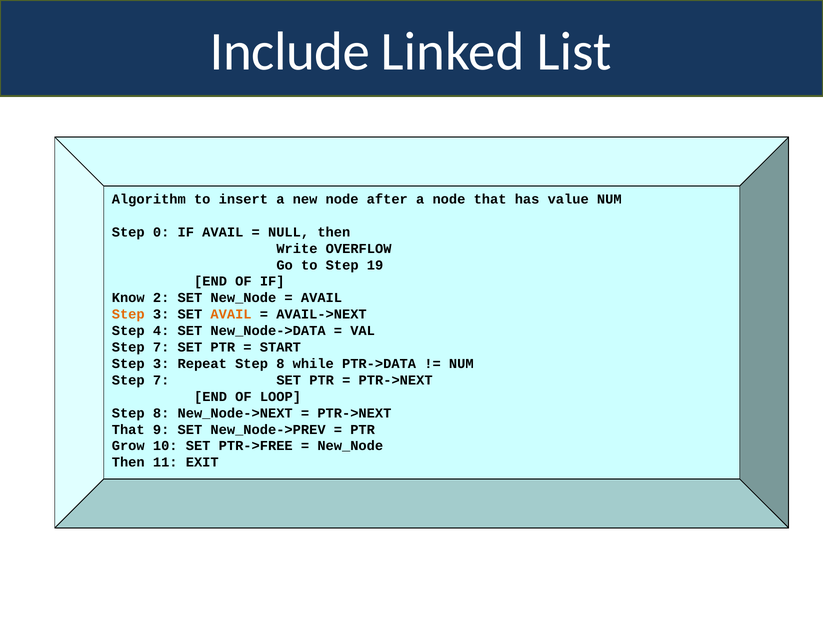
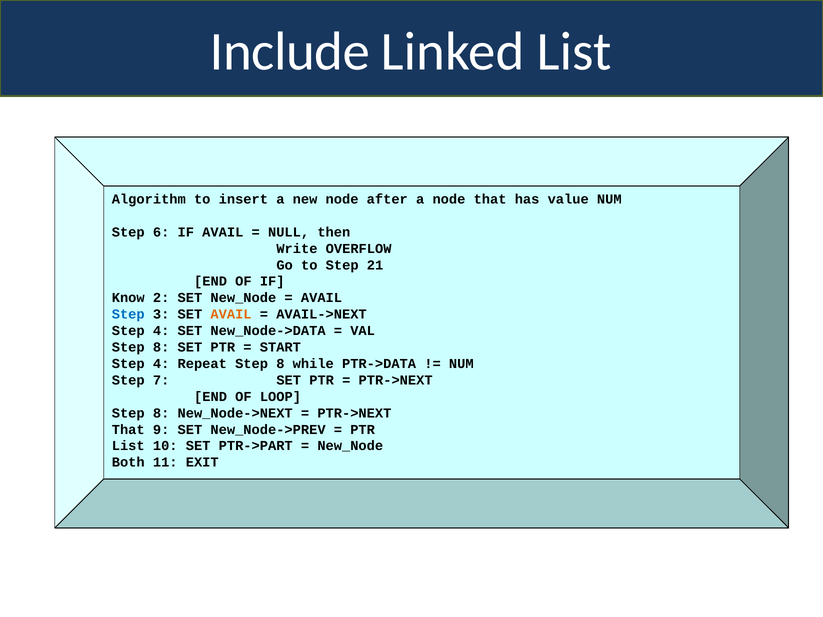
0: 0 -> 6 (161, 232)
19: 19 -> 21 (375, 265)
Step colour: orange -> blue (128, 314)
7: 7 -> 8 (161, 347)
3: 3 -> 4 (161, 364)
Grow: Grow -> List (128, 446)
PTR->FREE: PTR->FREE -> PTR->PART (256, 446)
Then: Then -> Both (128, 463)
